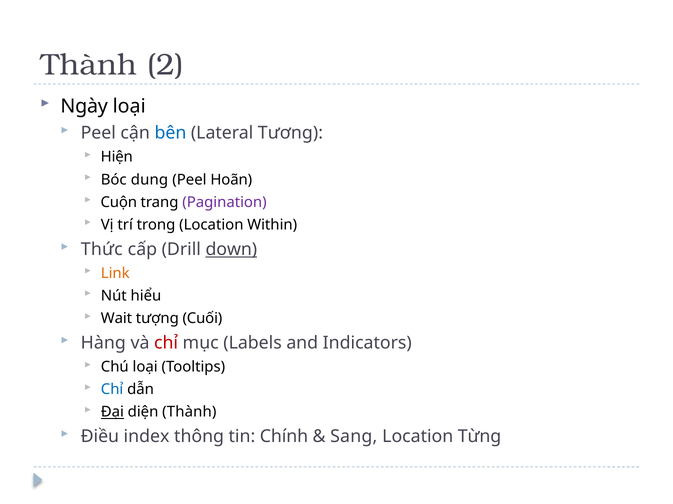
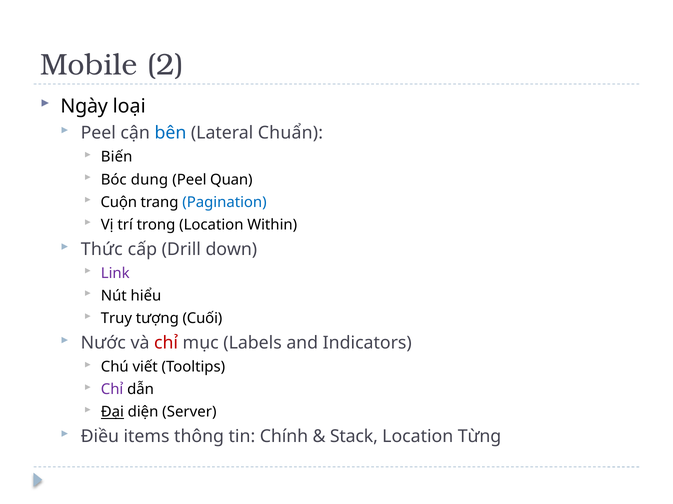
Thành: Thành -> Mobile (89, 65)
Tương: Tương -> Chuẩn (290, 133)
Hiện: Hiện -> Biến (117, 157)
Hoãn: Hoãn -> Quan (231, 180)
Pagination colour: purple -> blue (225, 202)
down underline: present -> none (231, 250)
Link colour: orange -> purple (115, 274)
Wait: Wait -> Truy (116, 319)
Hàng: Hàng -> Nước (103, 343)
Chú loại: loại -> viết (145, 367)
Chỉ colour: blue -> purple (112, 390)
diện Thành: Thành -> Server (189, 413)
index: index -> items (147, 437)
Sang: Sang -> Stack (354, 437)
